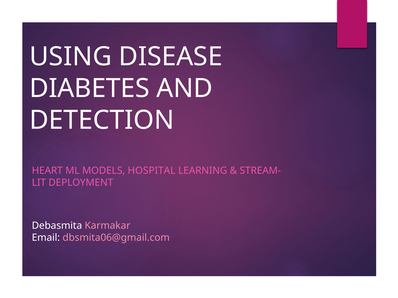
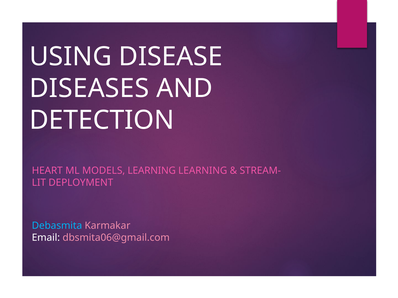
DIABETES: DIABETES -> DISEASES (89, 89)
MODELS HOSPITAL: HOSPITAL -> LEARNING (152, 171)
Debasmita colour: white -> light blue (57, 226)
